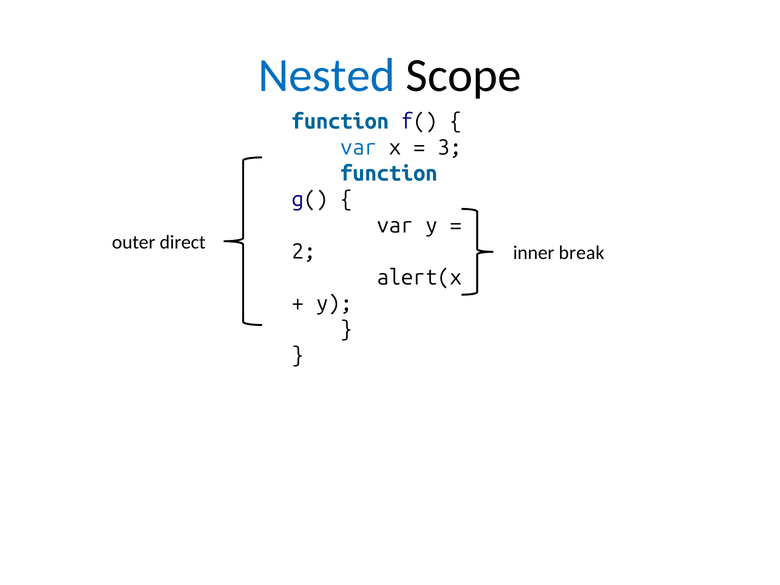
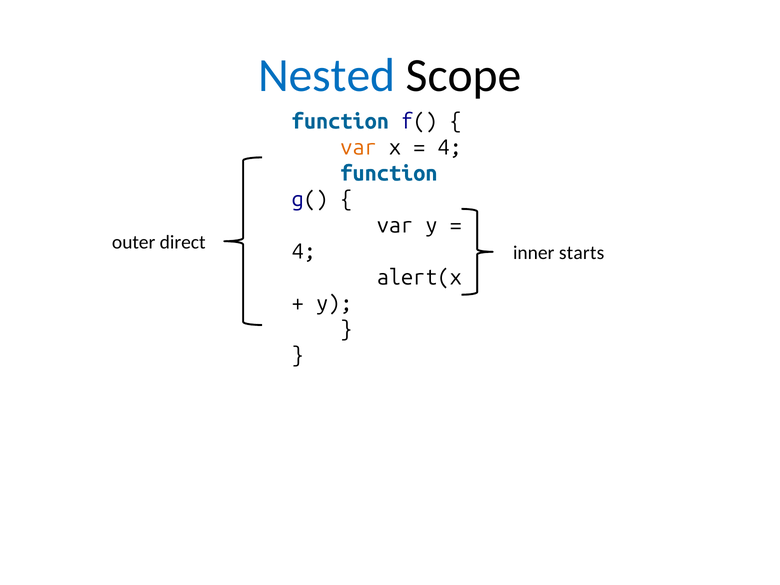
var colour: blue -> orange (359, 147)
3: 3 -> 4 (450, 147)
2: 2 -> 4 (304, 251)
break: break -> starts (582, 253)
